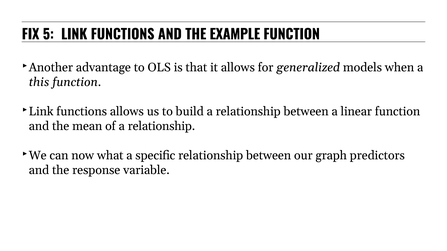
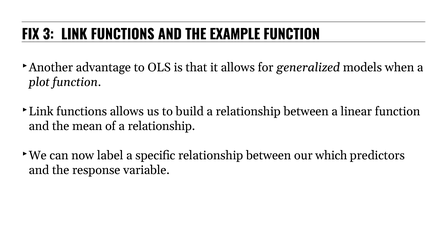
5: 5 -> 3 (48, 35)
this: this -> plot (39, 82)
what: what -> label (110, 155)
graph: graph -> which (331, 155)
